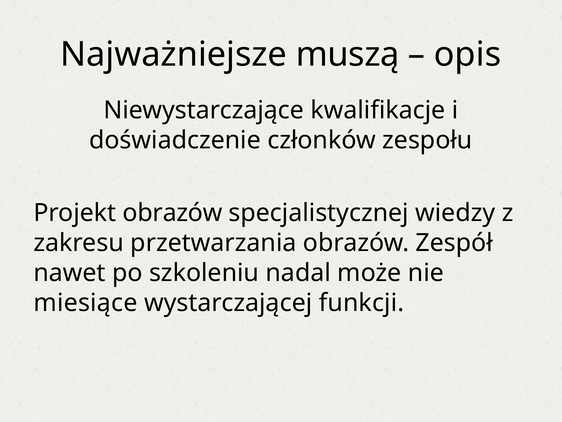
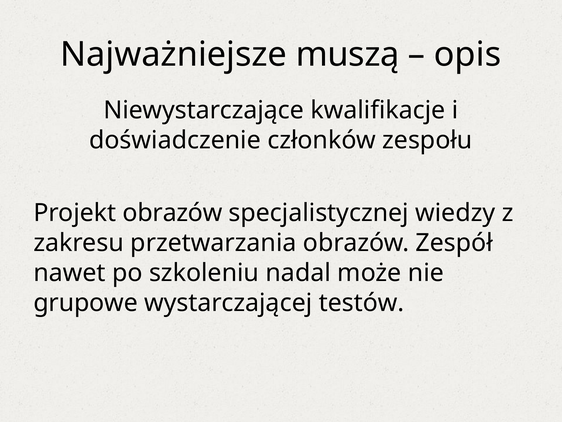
miesiące: miesiące -> grupowe (86, 303)
funkcji: funkcji -> testów (362, 303)
